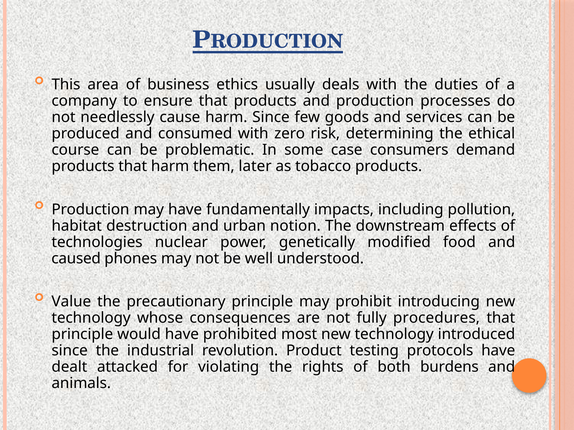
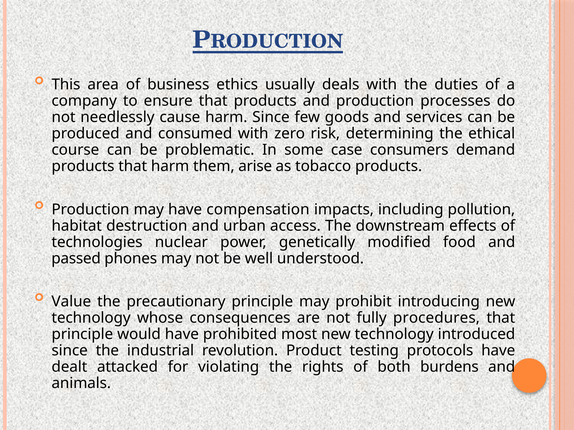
later: later -> arise (255, 167)
fundamentally: fundamentally -> compensation (258, 210)
notion: notion -> access (295, 226)
caused: caused -> passed (76, 259)
